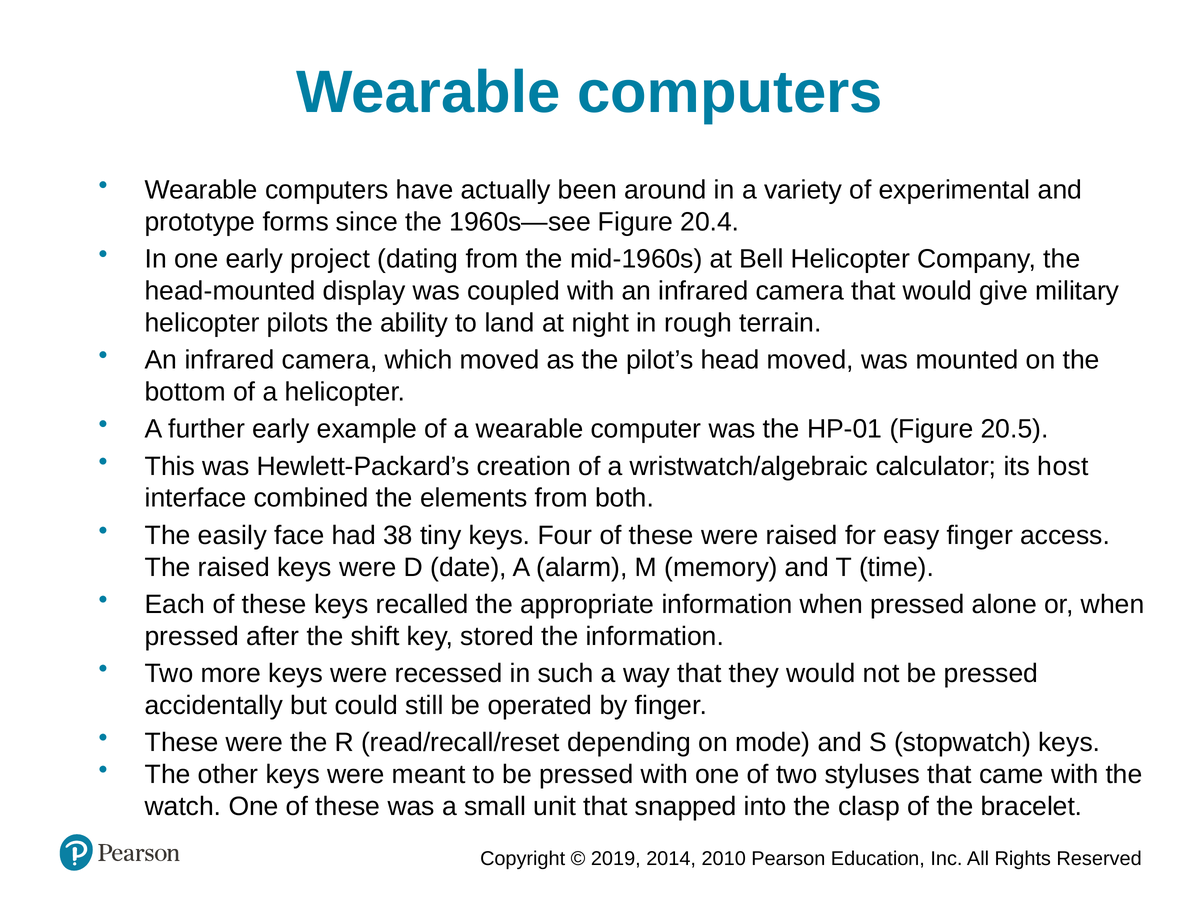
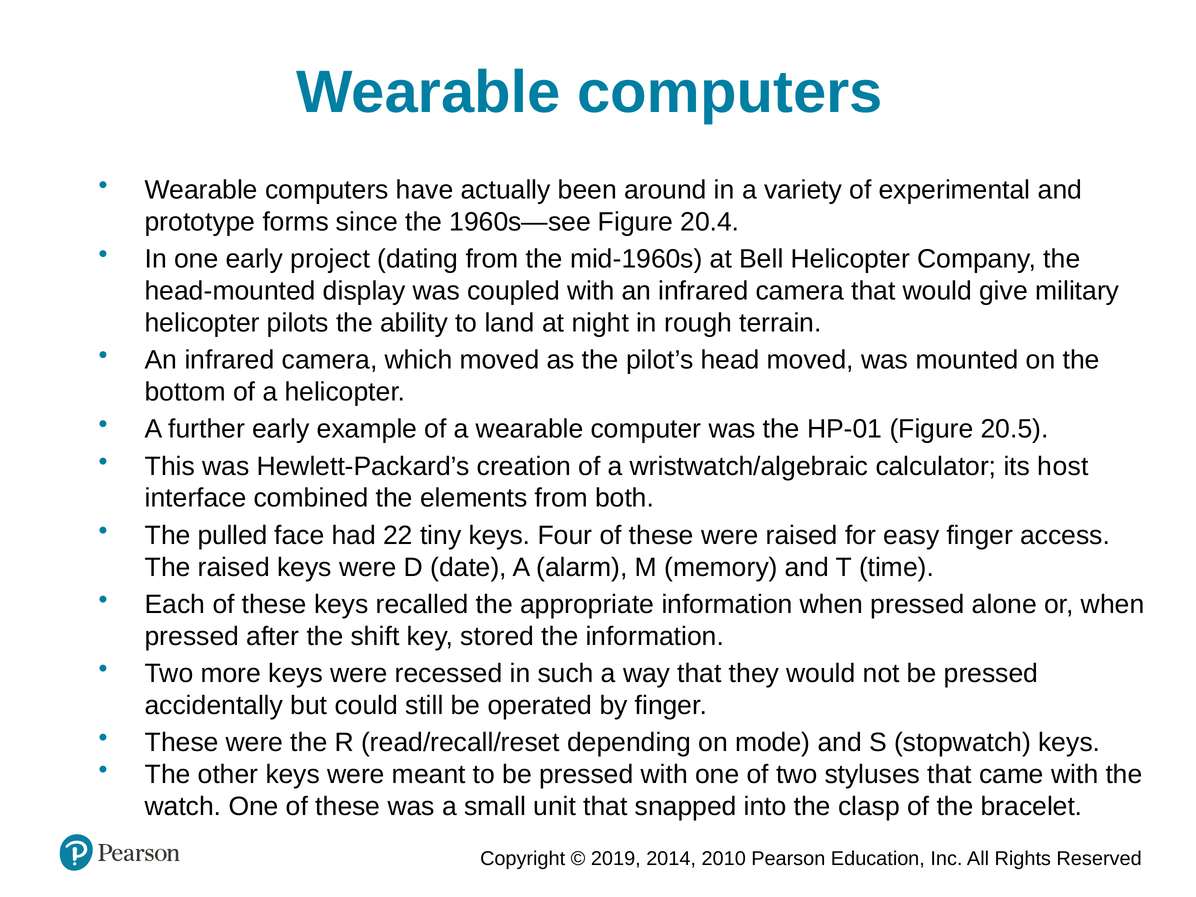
easily: easily -> pulled (233, 535)
38: 38 -> 22 (398, 535)
